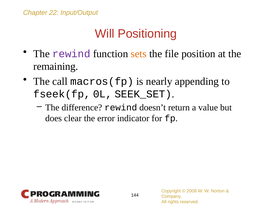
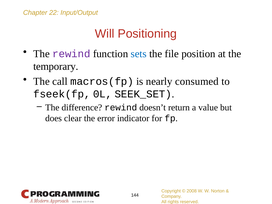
sets colour: orange -> blue (139, 54)
remaining: remaining -> temporary (56, 66)
appending: appending -> consumed (197, 81)
